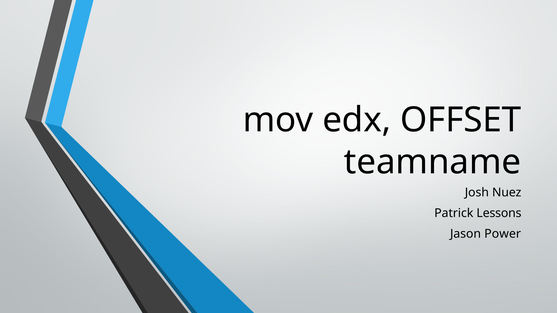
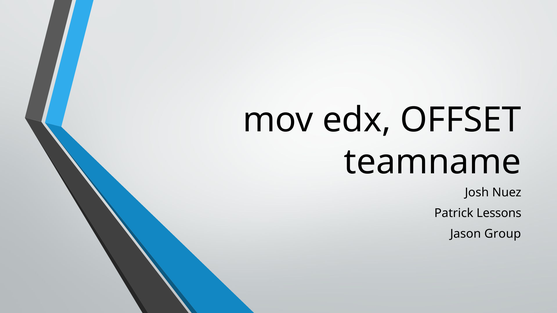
Power: Power -> Group (503, 234)
